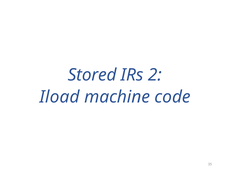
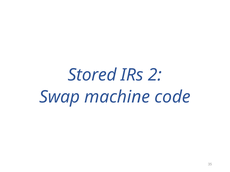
Iload: Iload -> Swap (60, 97)
